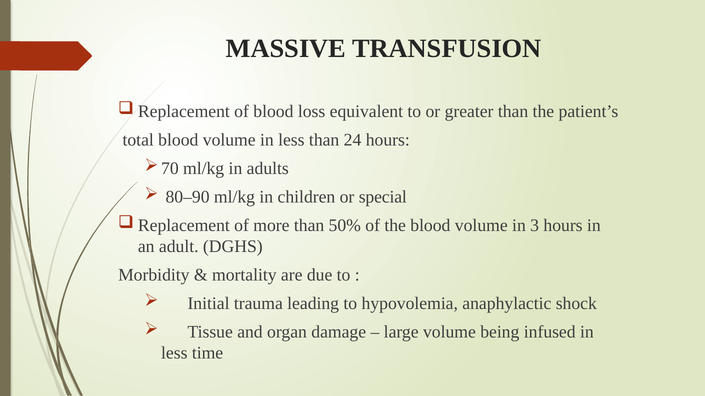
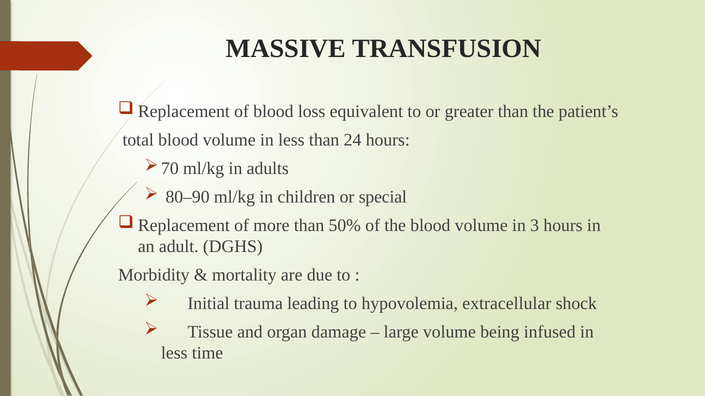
anaphylactic: anaphylactic -> extracellular (507, 304)
